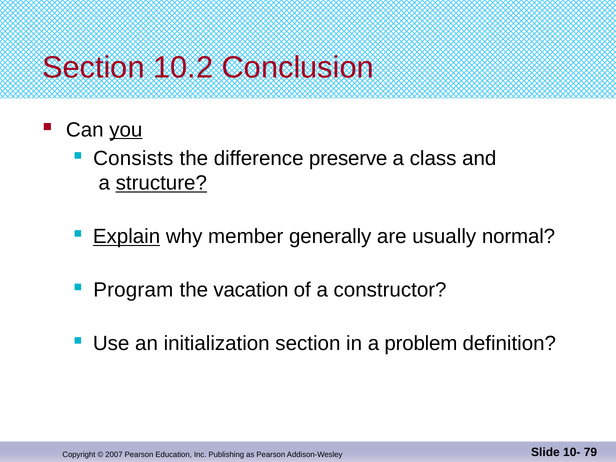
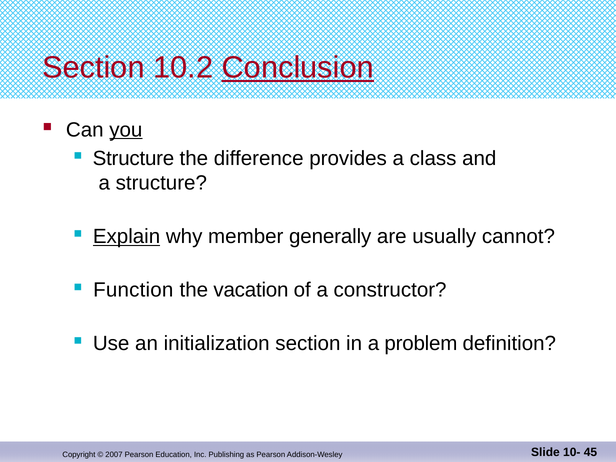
Conclusion underline: none -> present (298, 68)
Consists: Consists -> Structure (133, 159)
preserve: preserve -> provides (348, 159)
structure underline: present -> none (161, 183)
normal: normal -> cannot (518, 237)
Program: Program -> Function (133, 290)
79: 79 -> 45 (590, 453)
